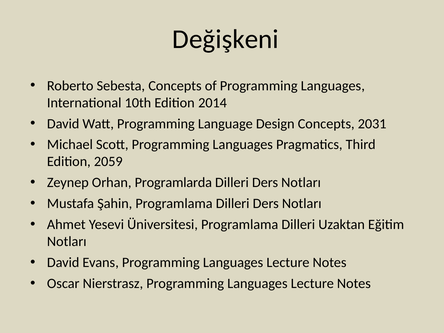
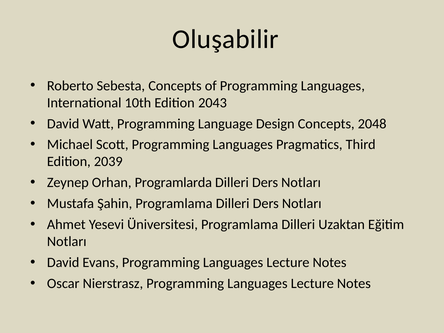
Değişkeni: Değişkeni -> Oluşabilir (225, 39)
2014: 2014 -> 2043 (213, 103)
2031: 2031 -> 2048 (372, 124)
2059: 2059 -> 2039 (108, 162)
